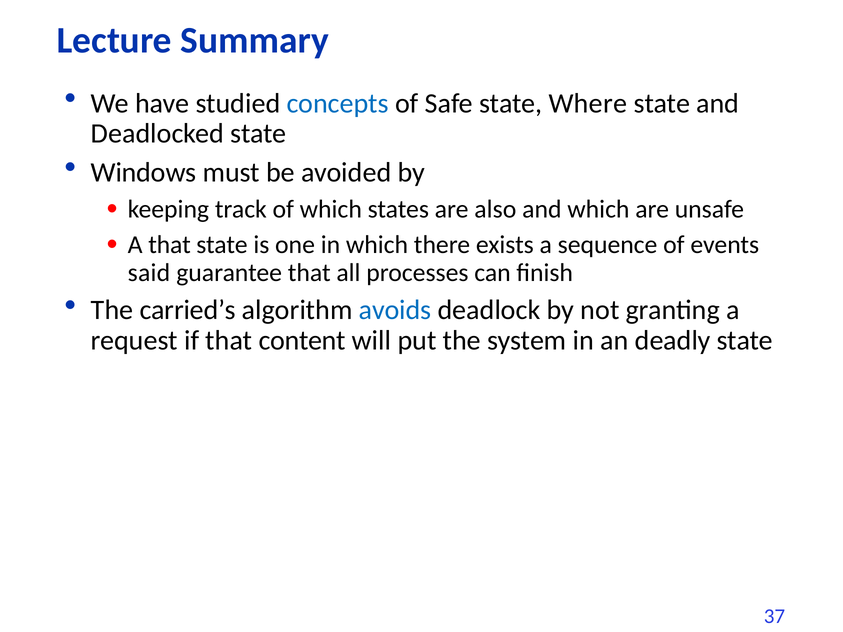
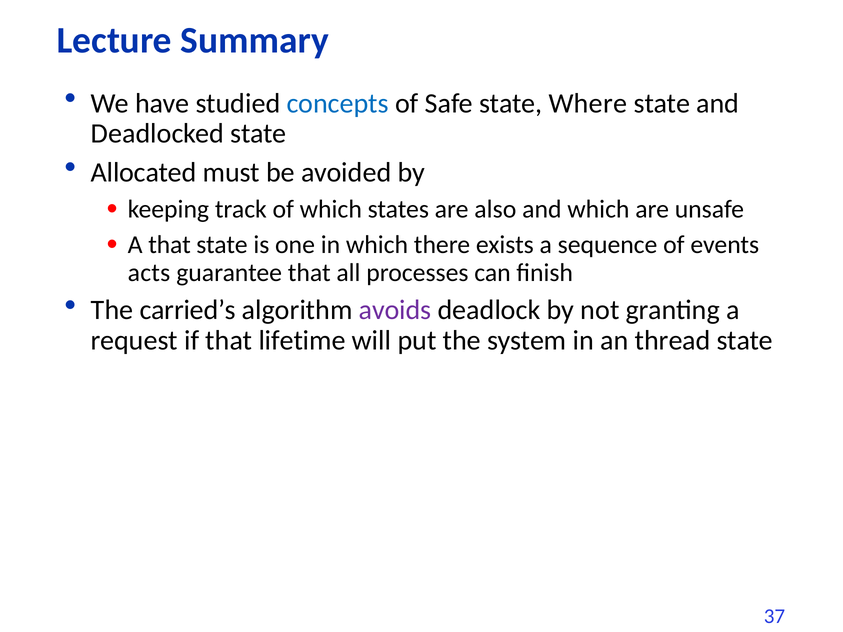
Windows: Windows -> Allocated (144, 173)
said: said -> acts (149, 273)
avoids colour: blue -> purple (395, 310)
content: content -> lifetime (302, 341)
deadly: deadly -> thread (673, 341)
